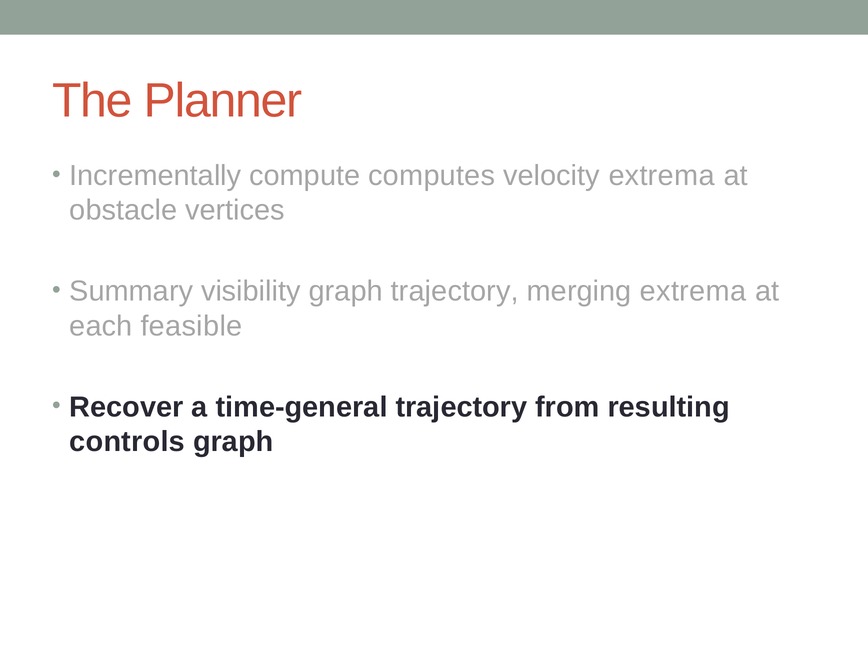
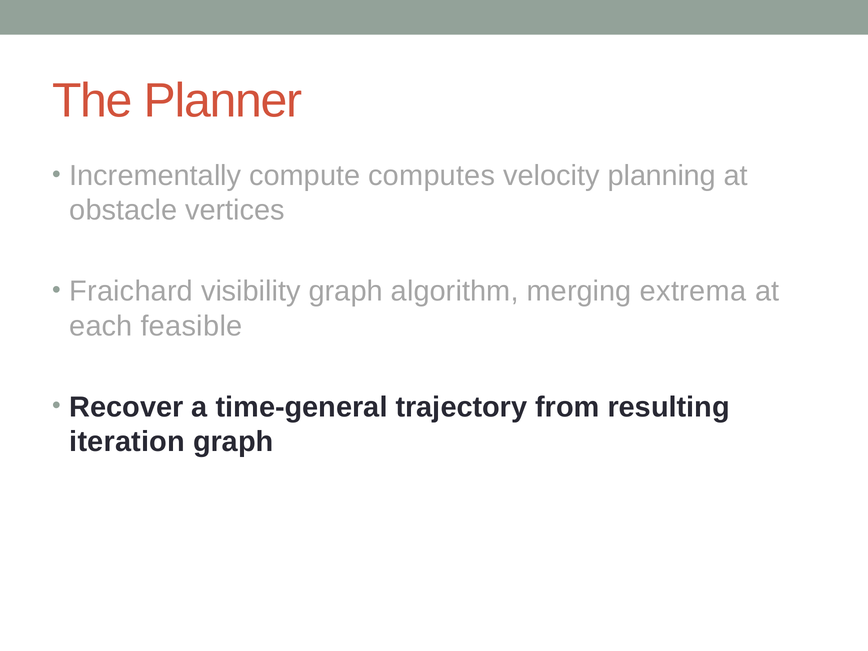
velocity extrema: extrema -> planning (662, 176)
Summary: Summary -> Fraichard (131, 291)
graph trajectory: trajectory -> algorithm (455, 291)
controls: controls -> iteration (127, 442)
